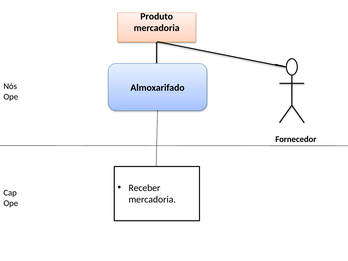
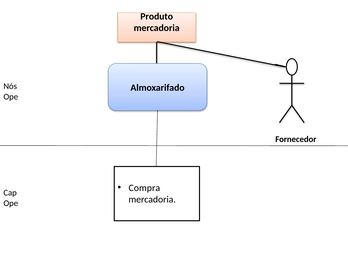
Receber: Receber -> Compra (144, 188)
